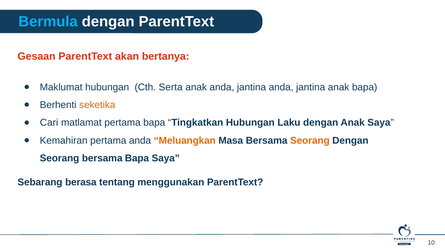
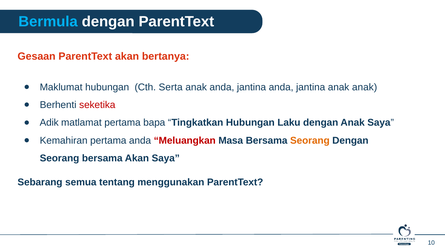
anak bapa: bapa -> anak (365, 87)
seketika colour: orange -> red (97, 105)
Cari: Cari -> Adik (49, 123)
Meluangkan colour: orange -> red (185, 141)
bersama Bapa: Bapa -> Akan (137, 158)
berasa: berasa -> semua (81, 182)
